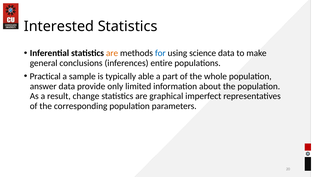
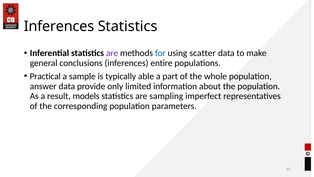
Interested: Interested -> Inferences (59, 26)
are colour: orange -> purple (112, 53)
science: science -> scatter (203, 53)
change: change -> models (86, 96)
graphical: graphical -> sampling (166, 96)
